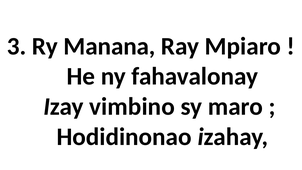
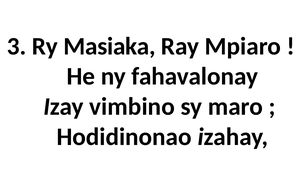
Manana: Manana -> Masiaka (110, 46)
